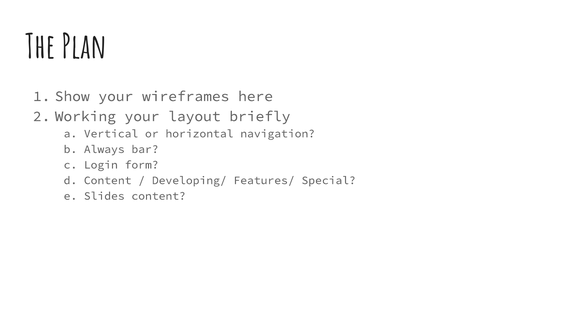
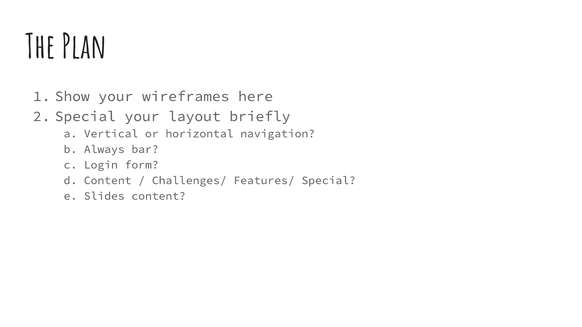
Working: Working -> Special (85, 116)
Developing/: Developing/ -> Challenges/ (189, 181)
